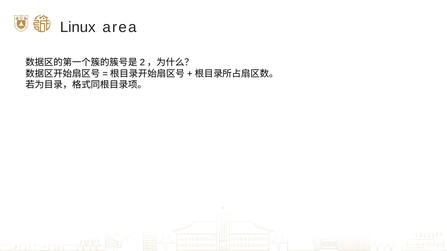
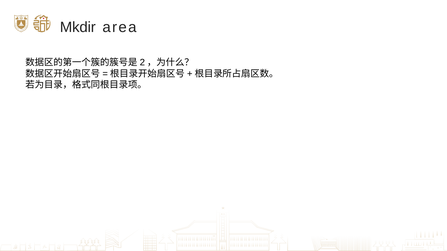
Linux: Linux -> Mkdir (78, 27)
